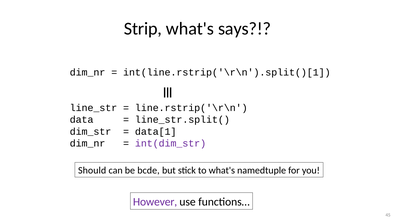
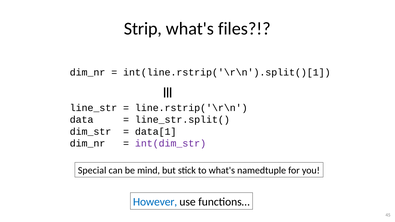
says: says -> files (244, 29)
Should: Should -> Special (92, 170)
bcde: bcde -> mind (149, 170)
However colour: purple -> blue (155, 202)
